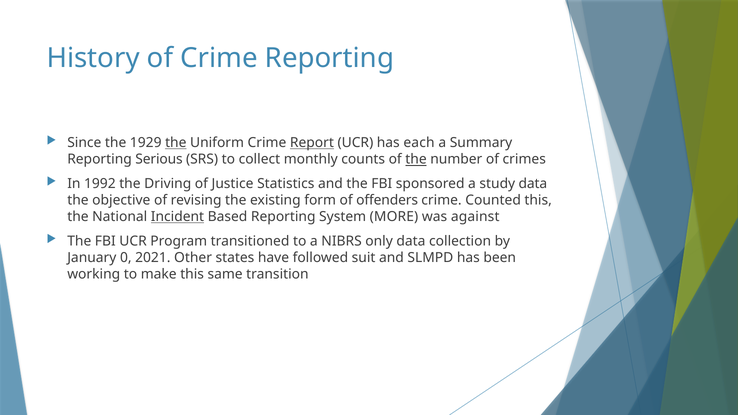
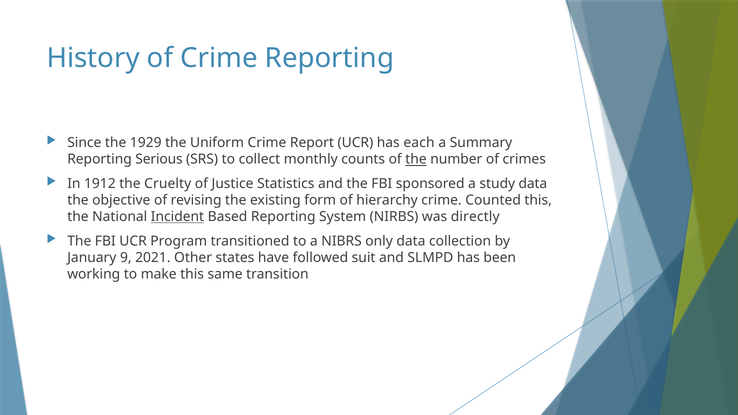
the underline: present -> none (176, 143)
Report underline: present -> none (312, 143)
1992: 1992 -> 1912 (100, 184)
Driving: Driving -> Cruelty (168, 184)
offenders: offenders -> hierarchy (387, 200)
MORE: MORE -> NIRBS (394, 217)
against: against -> directly (475, 217)
0: 0 -> 9 (126, 258)
